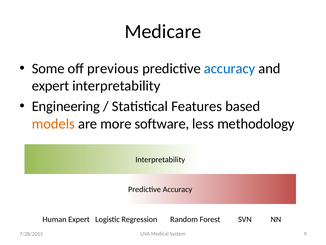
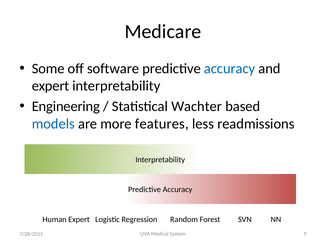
previous: previous -> software (113, 68)
Features: Features -> Wachter (197, 106)
models colour: orange -> blue (53, 123)
software: software -> features (162, 123)
methodology: methodology -> readmissions (256, 123)
